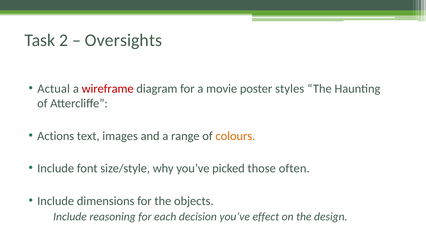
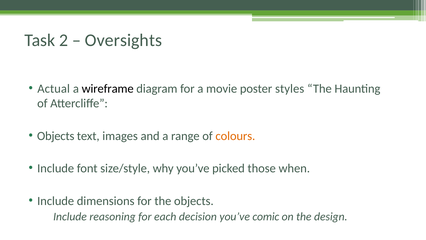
wireframe colour: red -> black (108, 88)
Actions: Actions -> Objects (56, 136)
often: often -> when (294, 168)
effect: effect -> comic (266, 216)
